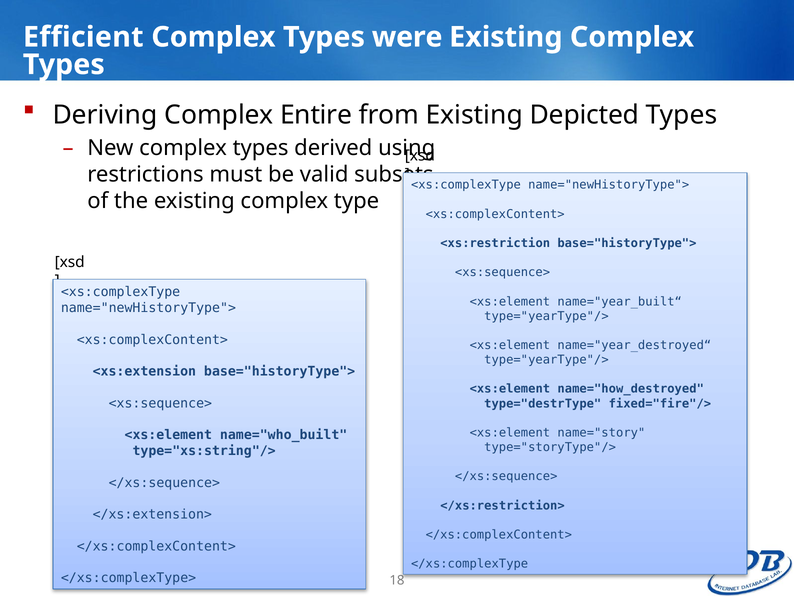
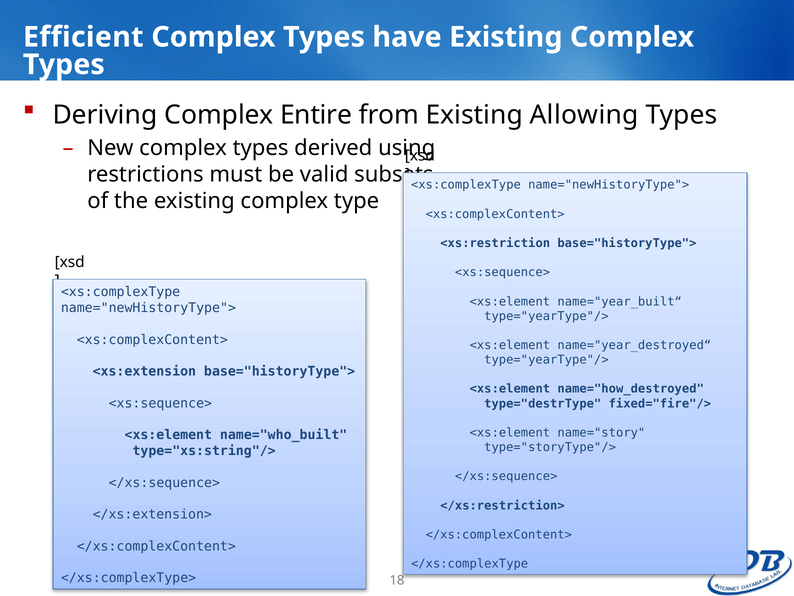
were: were -> have (407, 37)
Depicted: Depicted -> Allowing (584, 115)
